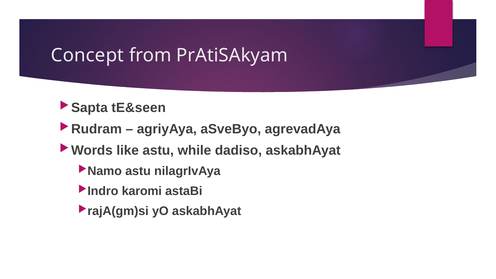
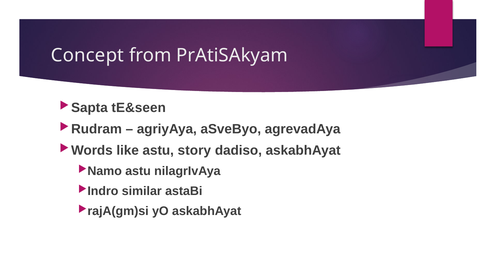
while: while -> story (194, 150)
karomi: karomi -> similar (142, 191)
